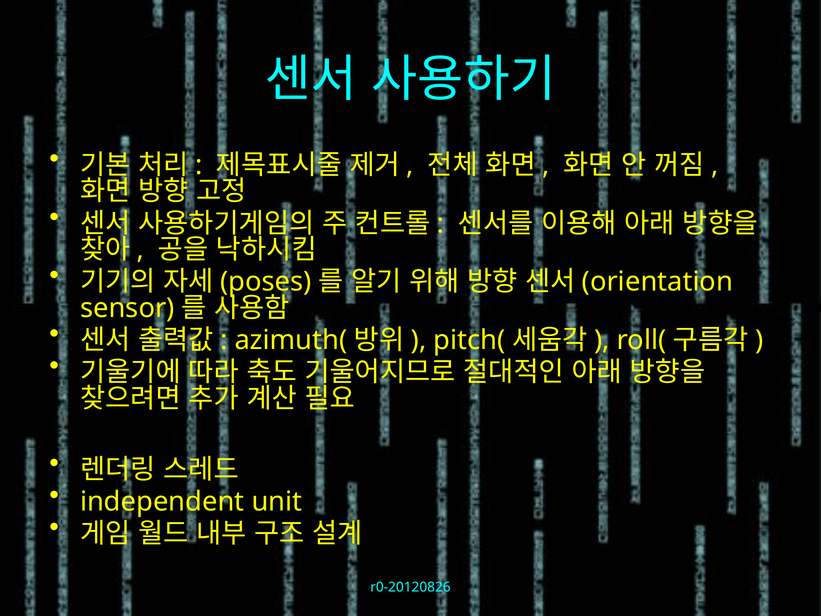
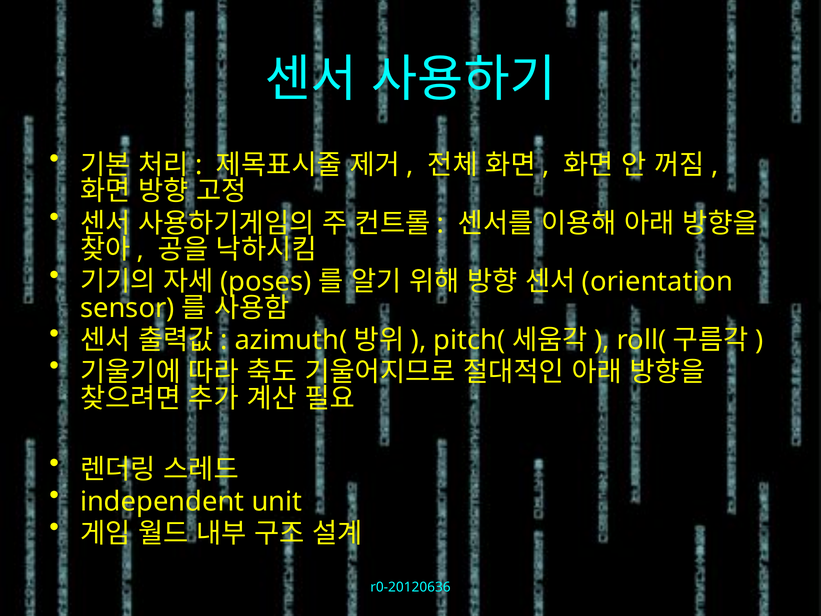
r0-20120826: r0-20120826 -> r0-20120636 (410, 587)
